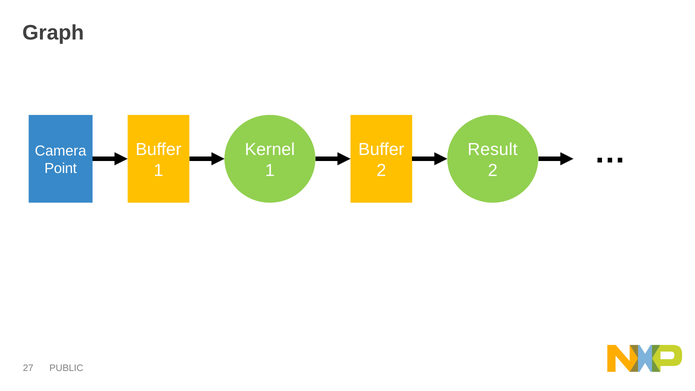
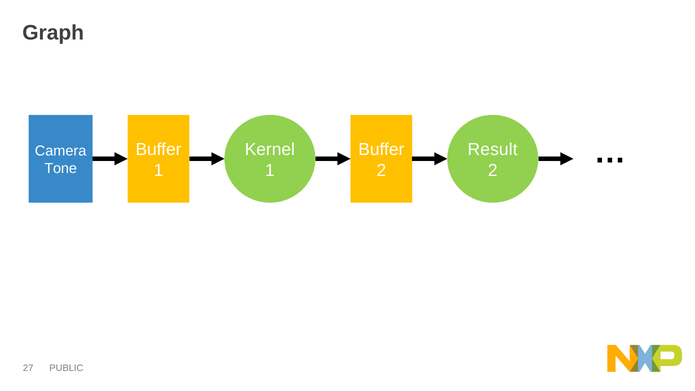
Point: Point -> Tone (61, 168)
